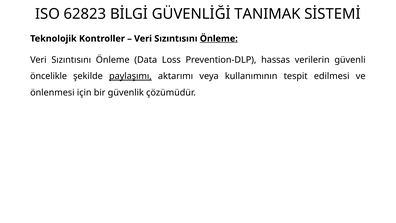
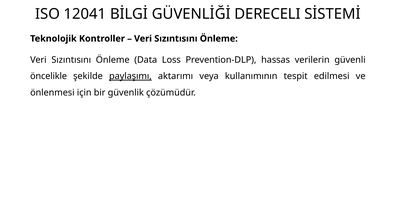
62823: 62823 -> 12041 (85, 14)
TANIMAK: TANIMAK -> DERECELI (268, 14)
Önleme underline: present -> none (219, 39)
